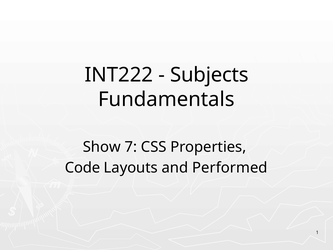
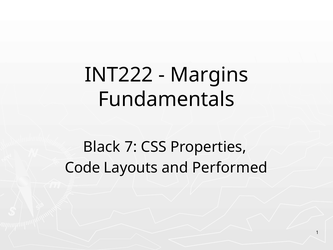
Subjects: Subjects -> Margins (209, 75)
Show: Show -> Black (102, 147)
